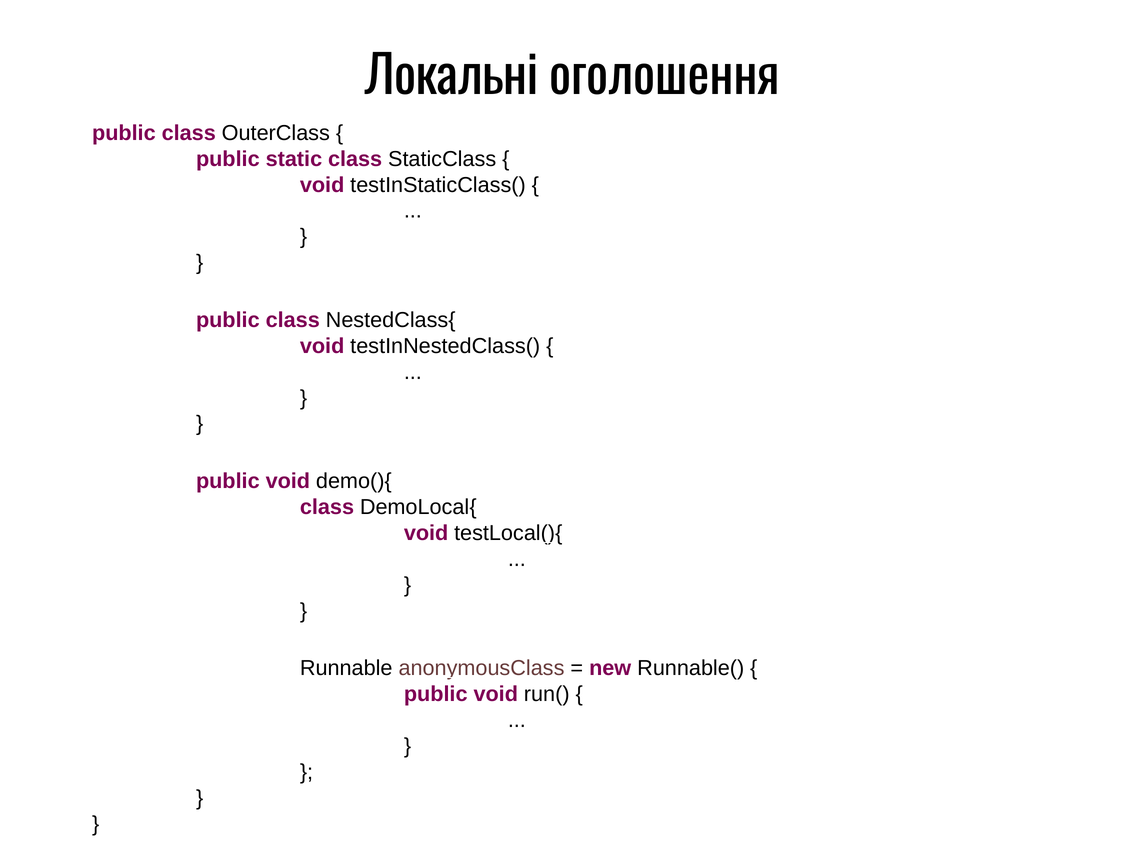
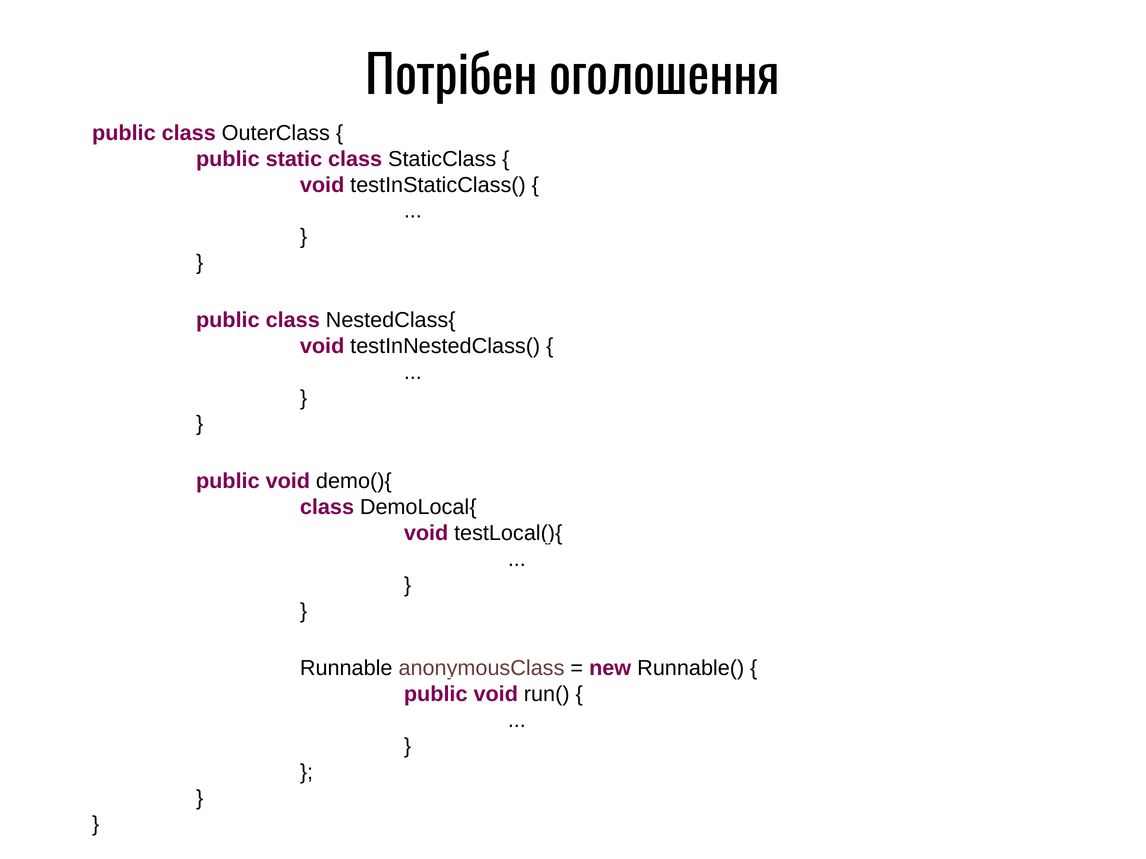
Локальні: Локальні -> Потрібен (452, 77)
